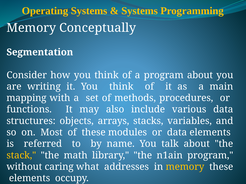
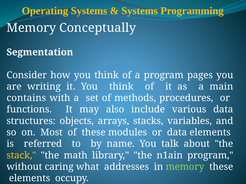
program about: about -> pages (200, 75)
mapping: mapping -> contains (26, 98)
memory colour: yellow -> light green (185, 167)
